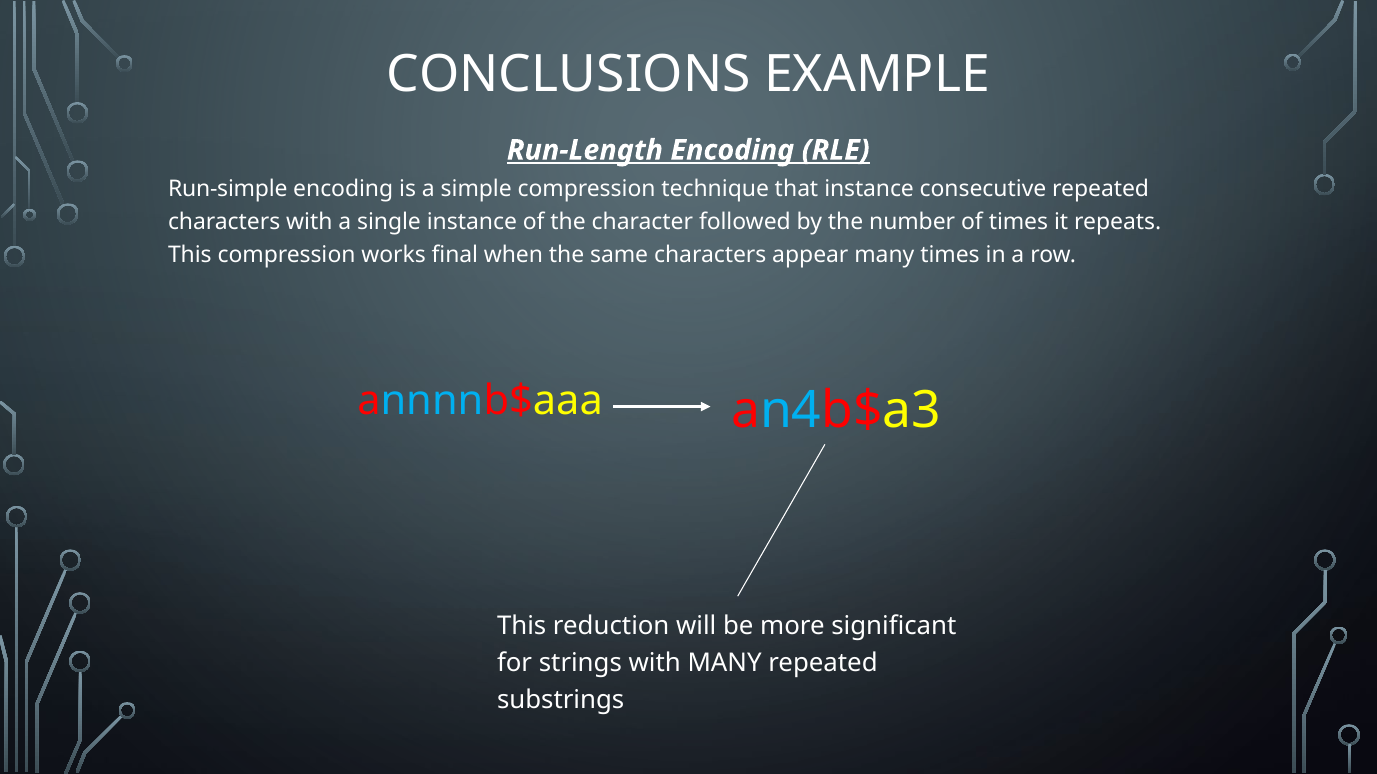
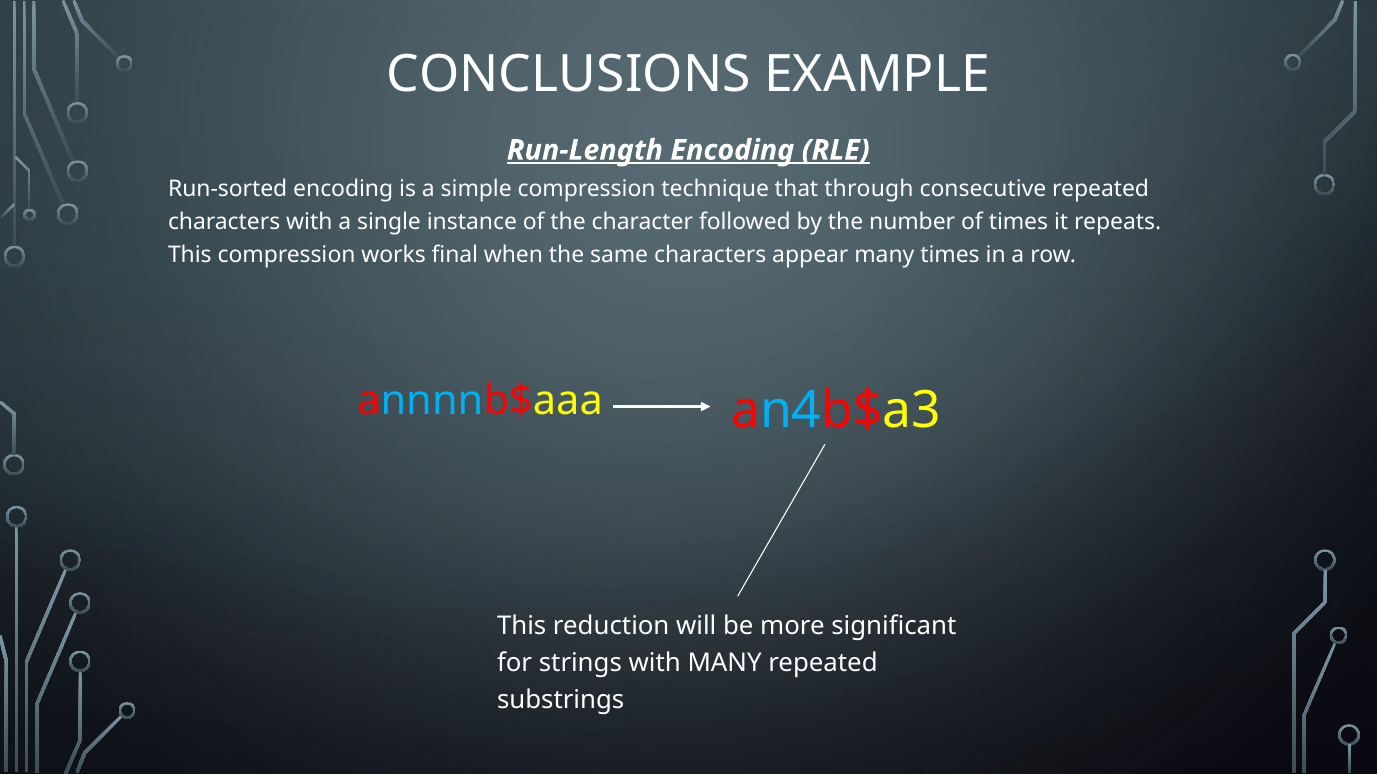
Run-simple: Run-simple -> Run-sorted (228, 189)
that instance: instance -> through (869, 189)
